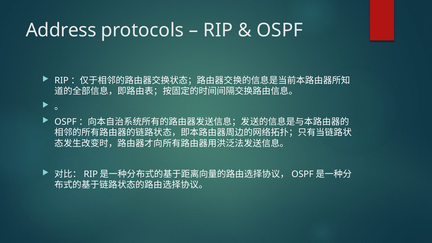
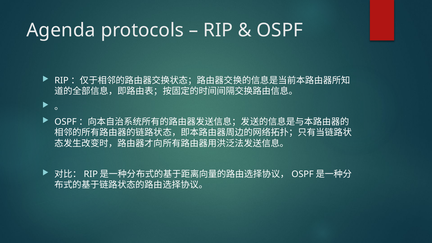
Address: Address -> Agenda (61, 30)
